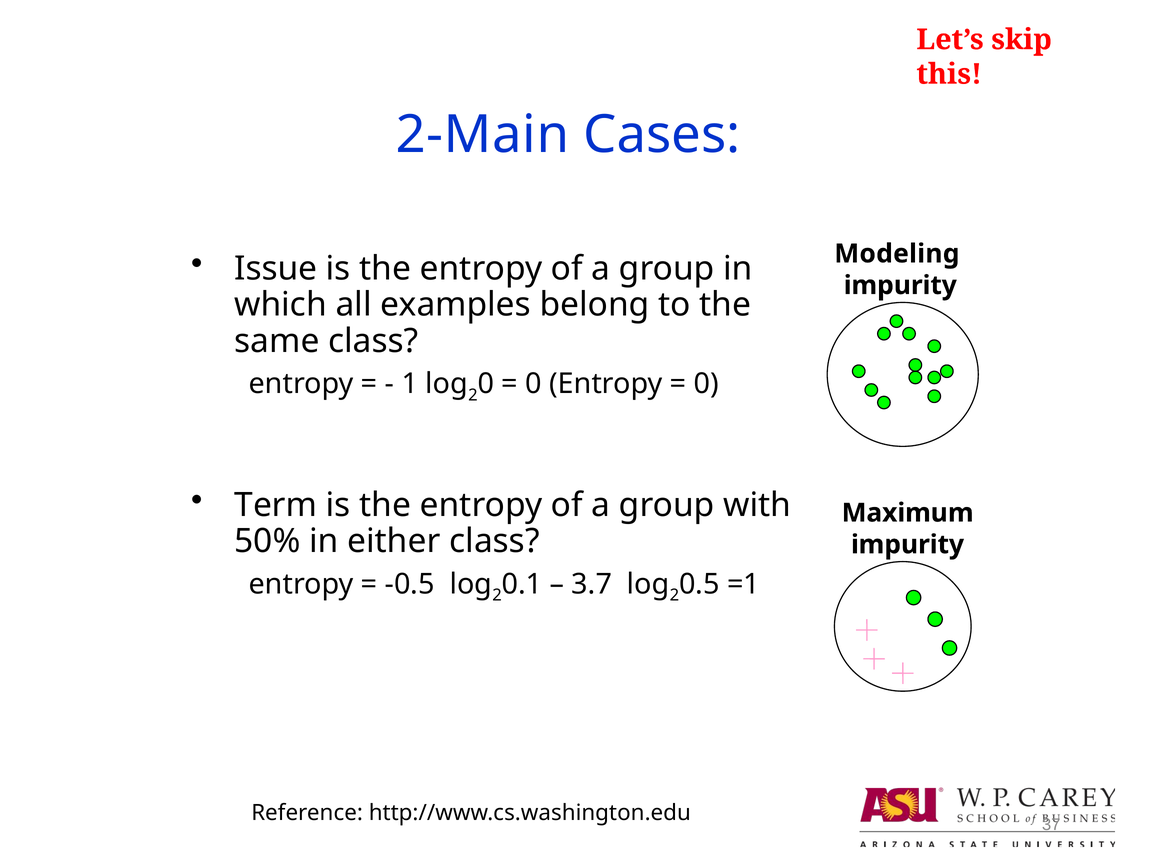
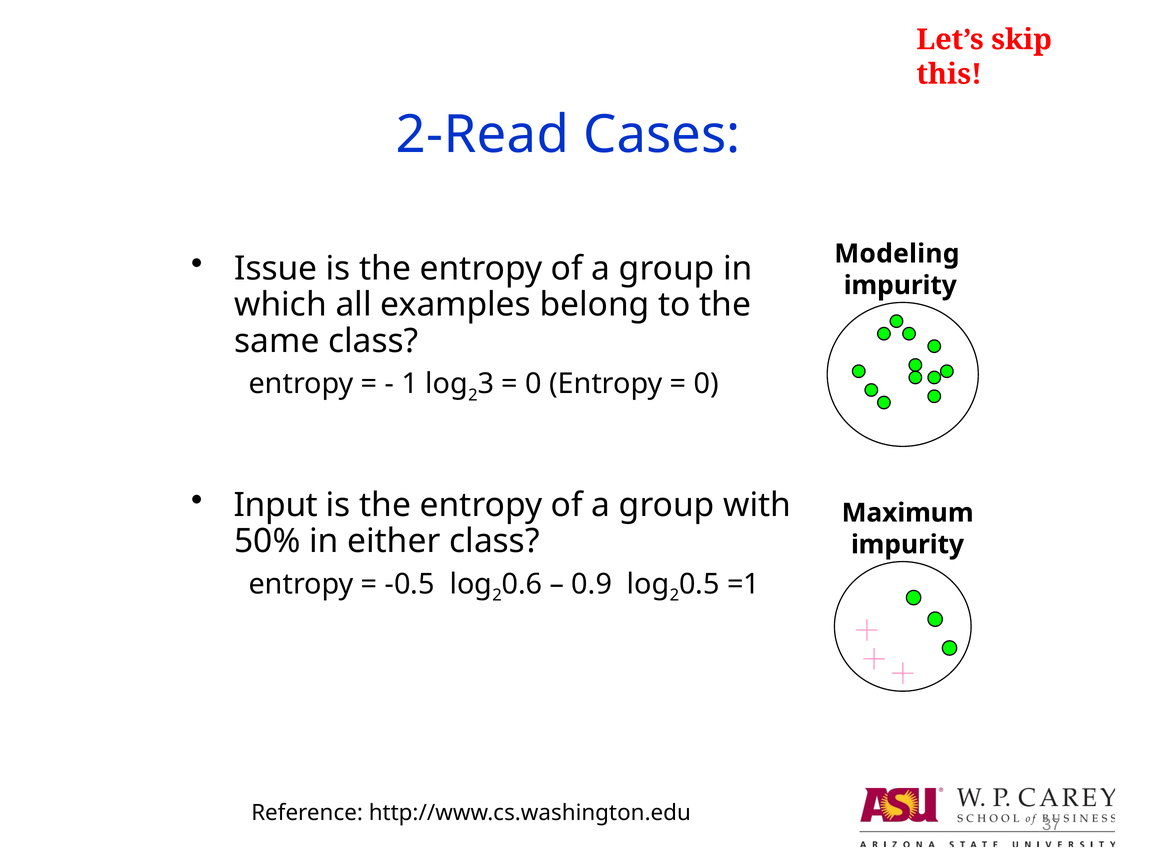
2-Main: 2-Main -> 2-Read (482, 135)
0: 0 -> 3 (486, 384)
Term: Term -> Input (276, 505)
0.1: 0.1 -> 0.6 (522, 584)
3.7: 3.7 -> 0.9 (592, 584)
